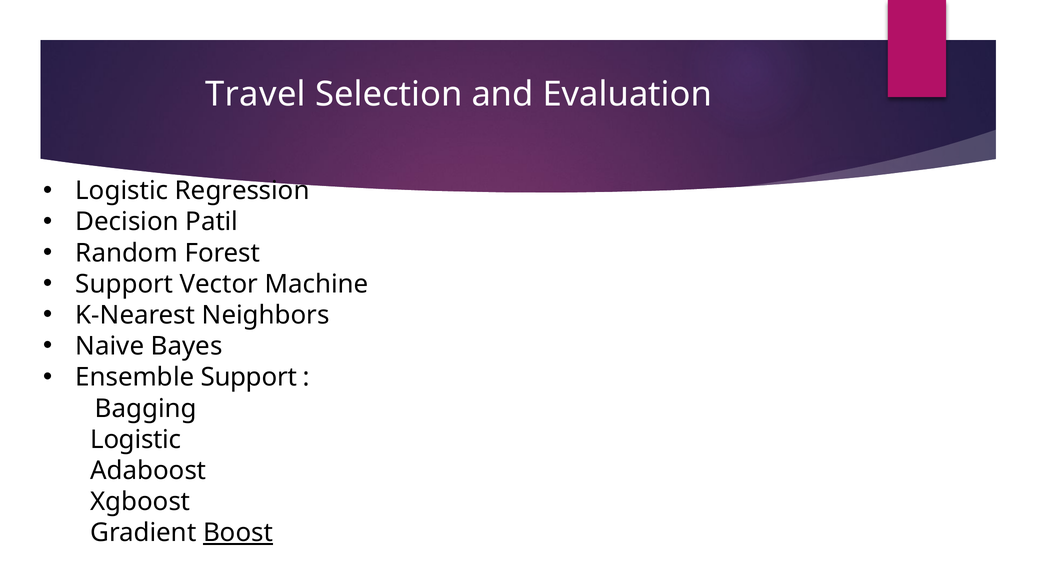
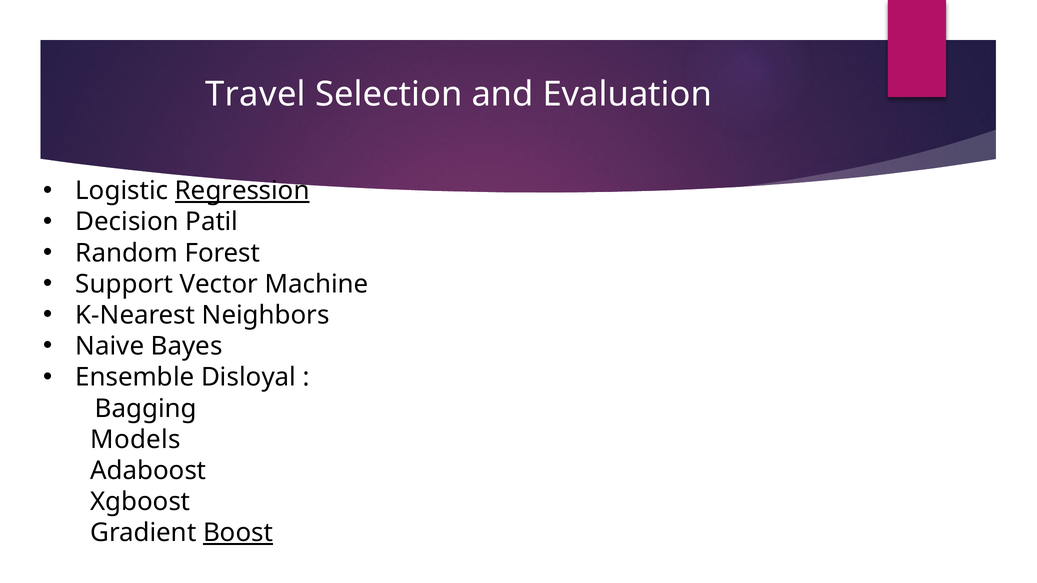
Regression underline: none -> present (242, 191)
Ensemble Support: Support -> Disloyal (249, 378)
Logistic: Logistic -> Models (135, 440)
